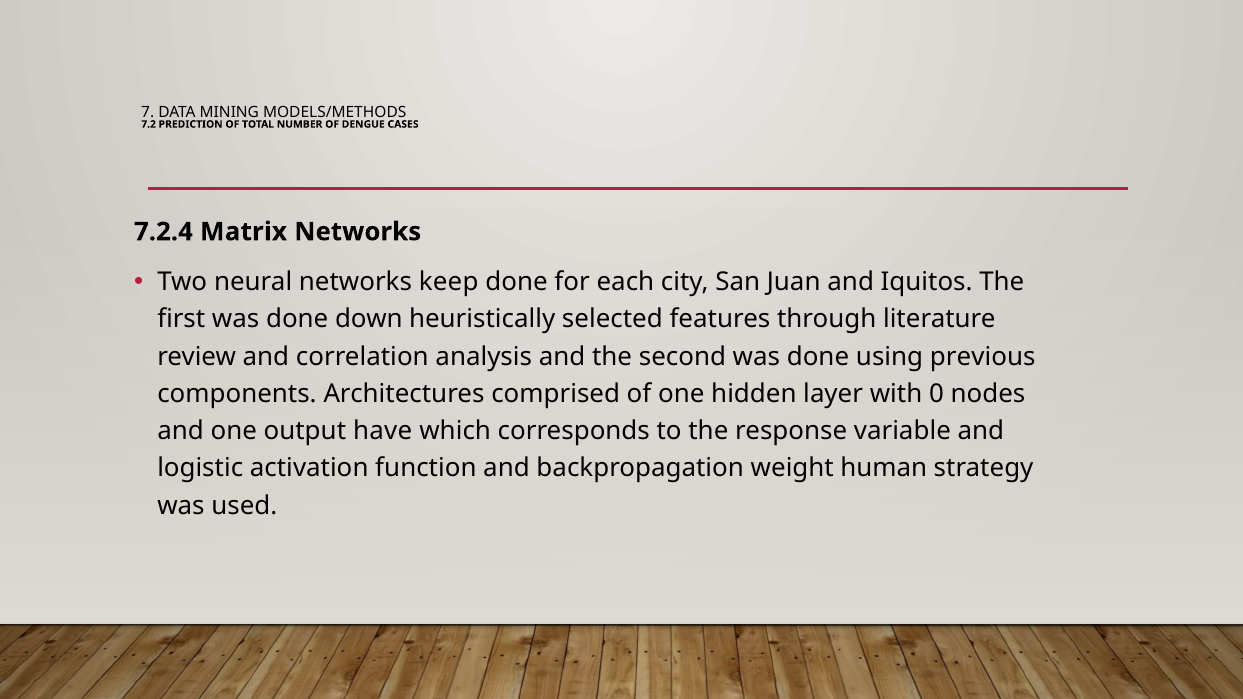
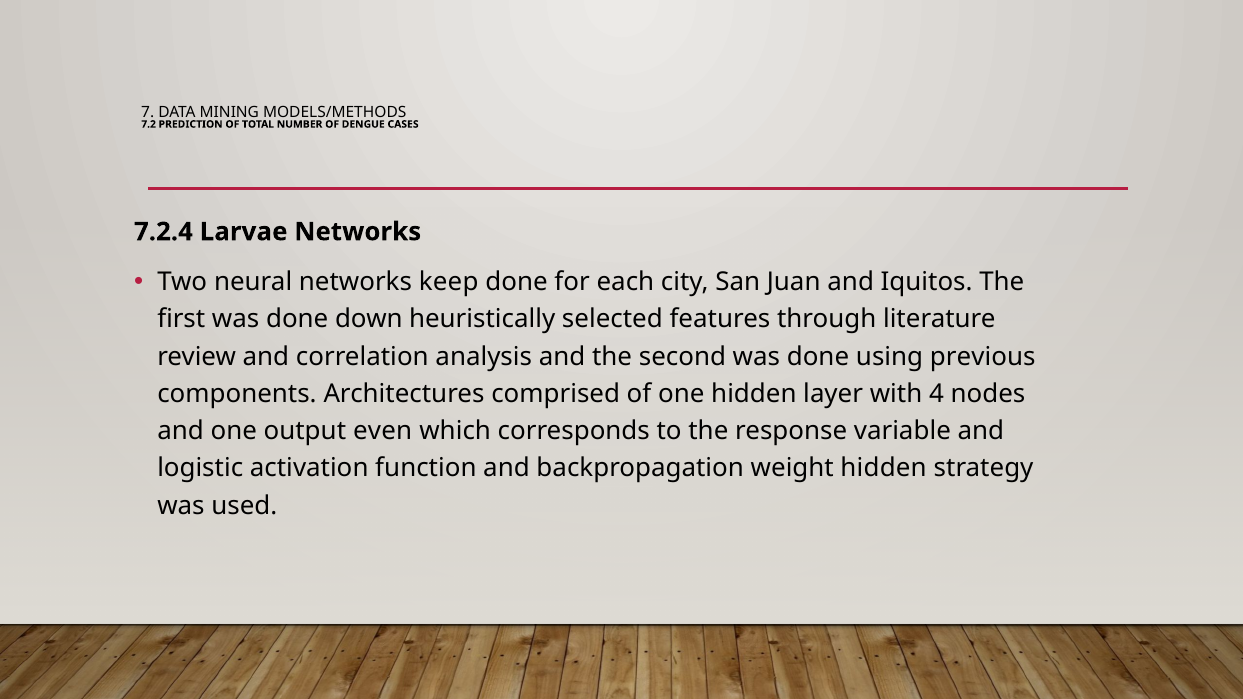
Matrix: Matrix -> Larvae (244, 232)
0: 0 -> 4 (936, 394)
have: have -> even (383, 431)
weight human: human -> hidden (884, 468)
